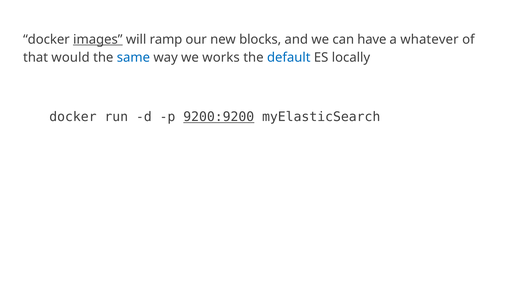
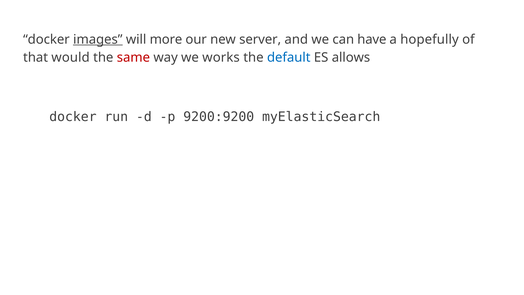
ramp: ramp -> more (166, 39)
blocks: blocks -> server (260, 39)
whatever: whatever -> hopefully (429, 39)
same colour: blue -> red (133, 57)
locally: locally -> allows (351, 57)
9200:9200 underline: present -> none (219, 117)
